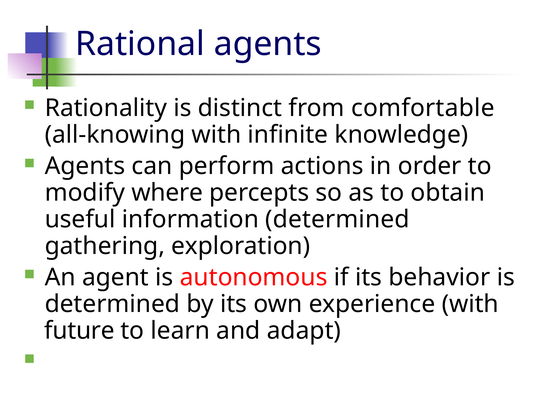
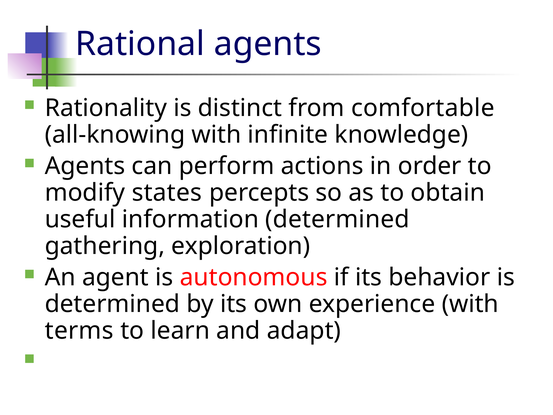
where: where -> states (167, 193)
future: future -> terms (79, 330)
